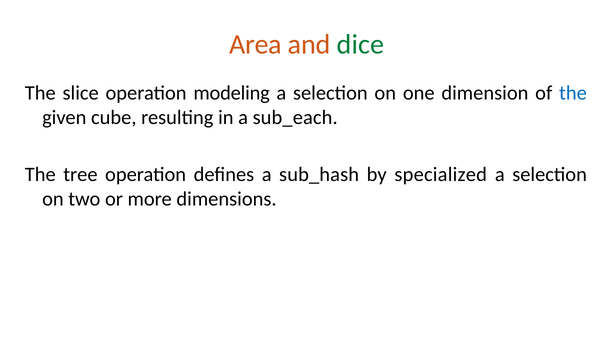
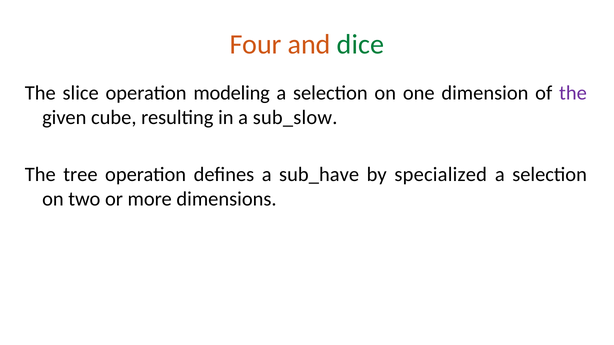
Area: Area -> Four (255, 45)
the colour: blue -> purple (573, 93)
sub_each: sub_each -> sub_slow (295, 117)
sub_hash: sub_hash -> sub_have (319, 175)
